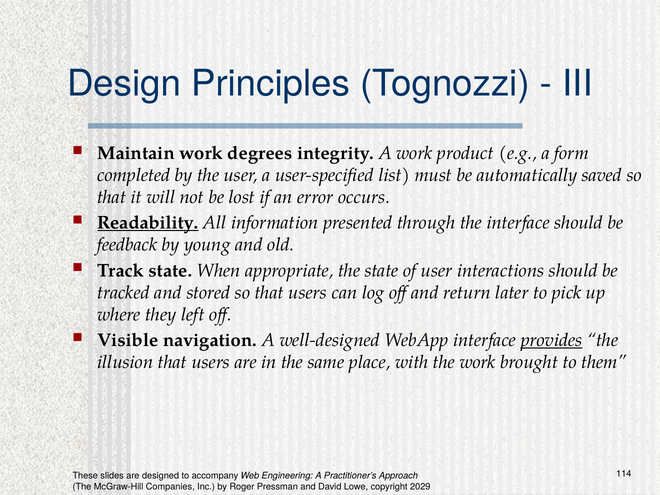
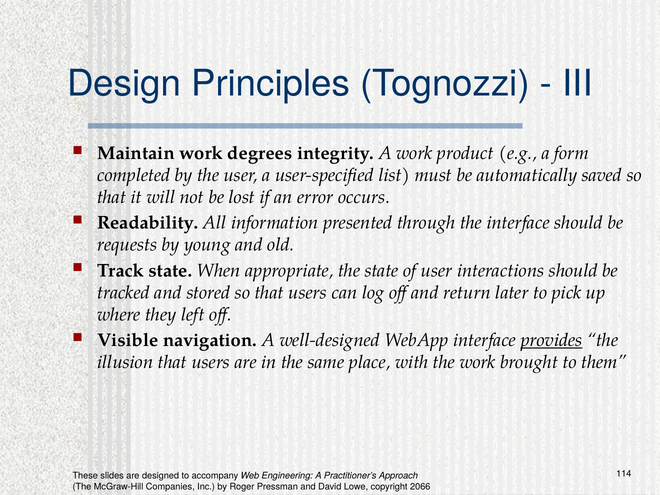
Readability underline: present -> none (148, 223)
feedback: feedback -> requests (127, 245)
2029: 2029 -> 2066 (420, 487)
